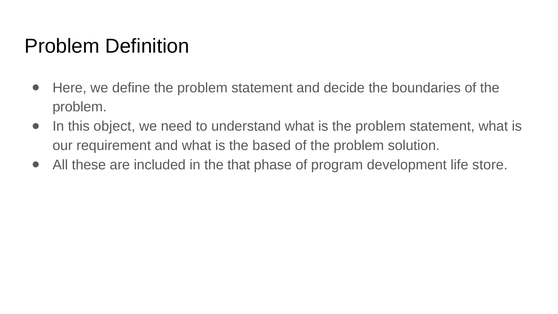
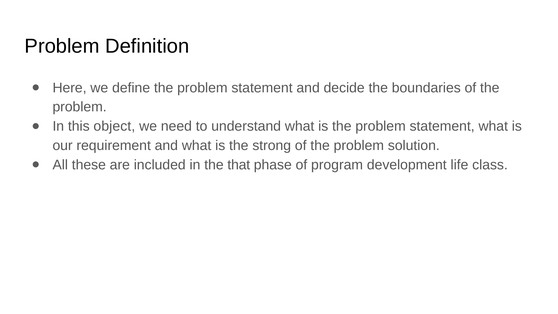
based: based -> strong (272, 145)
store: store -> class (490, 165)
